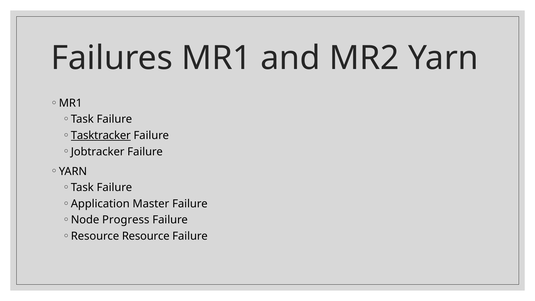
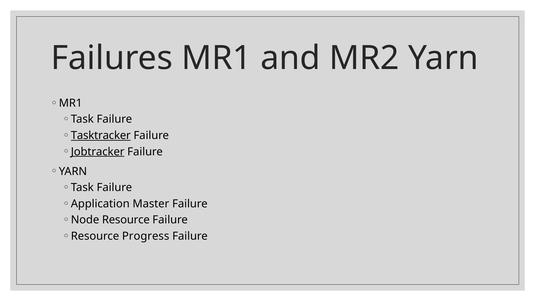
Jobtracker underline: none -> present (98, 152)
Node Progress: Progress -> Resource (126, 220)
Resource Resource: Resource -> Progress (146, 236)
